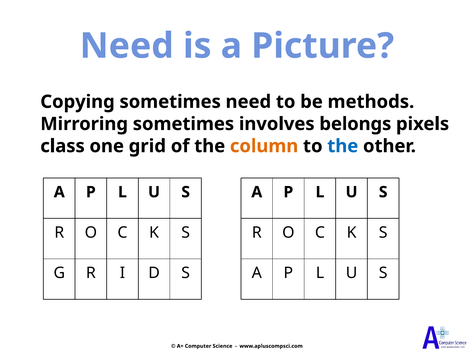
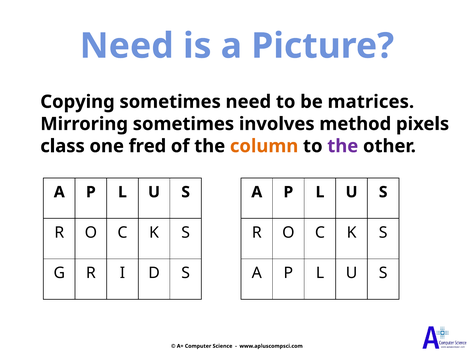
methods: methods -> matrices (371, 102)
belongs: belongs -> method (355, 124)
grid: grid -> fred (147, 146)
the colour: blue -> purple (343, 146)
